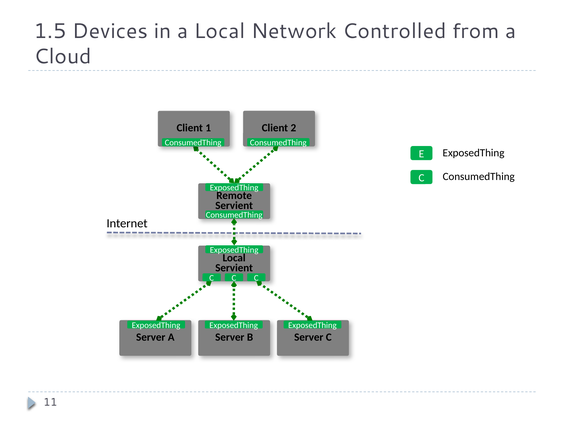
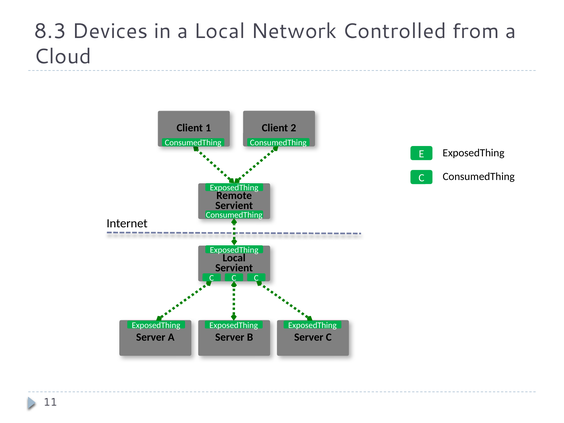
1.5: 1.5 -> 8.3 (50, 31)
